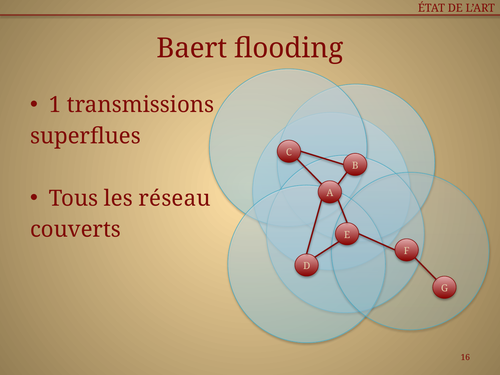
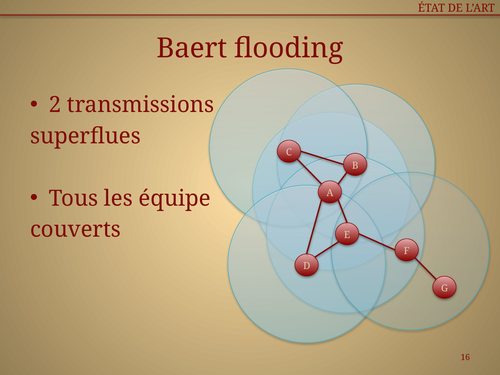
1: 1 -> 2 (55, 105)
réseau: réseau -> équipe (175, 198)
